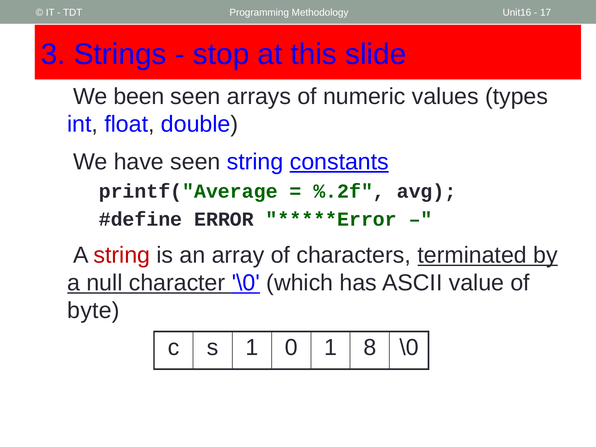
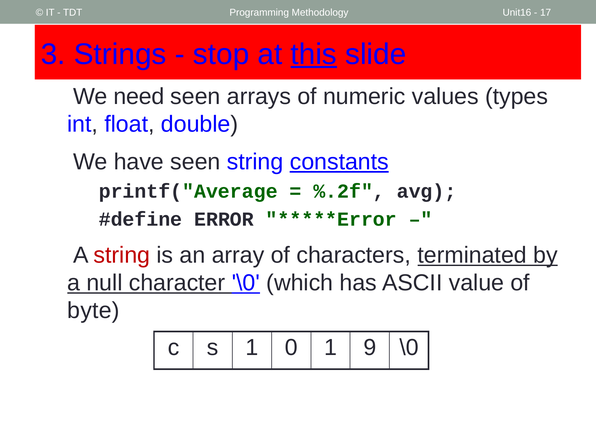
this underline: none -> present (314, 54)
been: been -> need (139, 96)
8: 8 -> 9 (370, 348)
